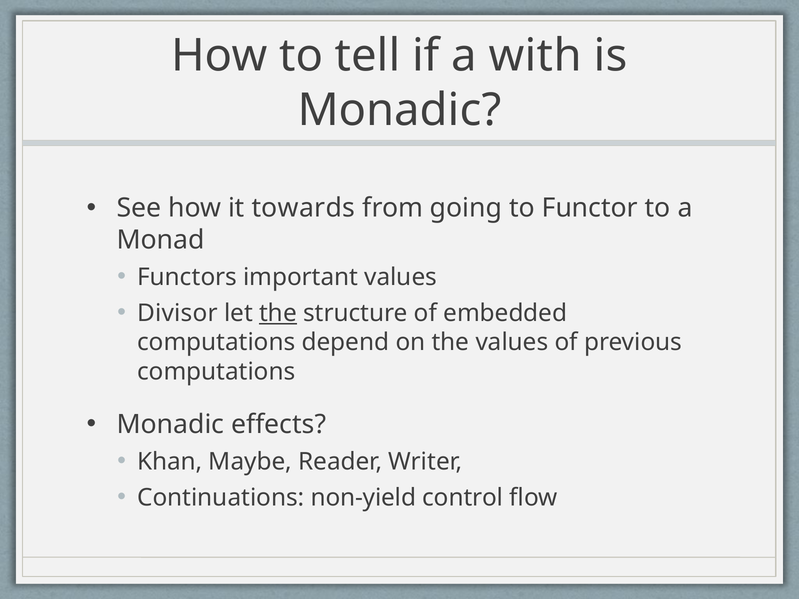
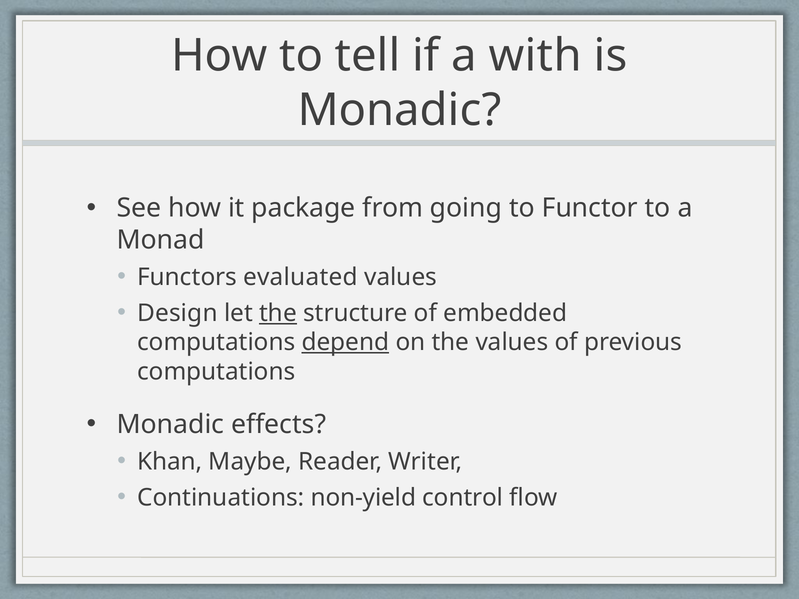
towards: towards -> package (303, 208)
important: important -> evaluated (300, 277)
Divisor: Divisor -> Design (177, 313)
depend underline: none -> present (345, 343)
